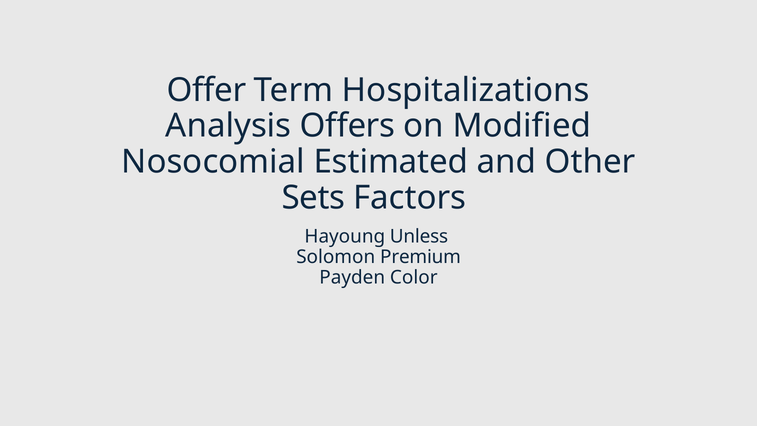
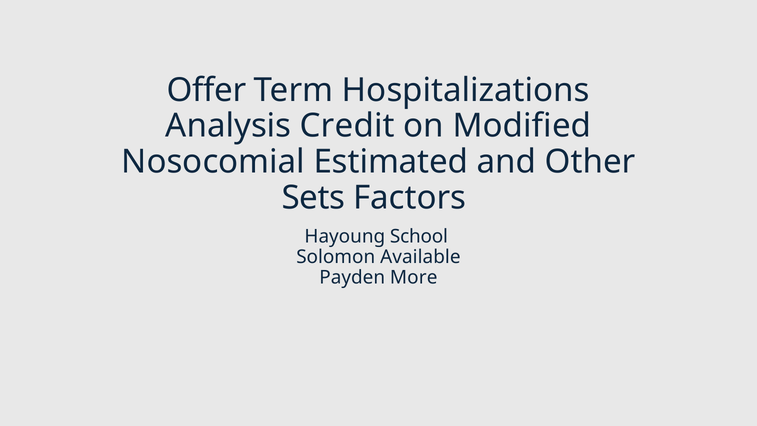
Offers: Offers -> Credit (347, 126)
Unless: Unless -> School (419, 237)
Premium: Premium -> Available (420, 257)
Color: Color -> More (414, 277)
